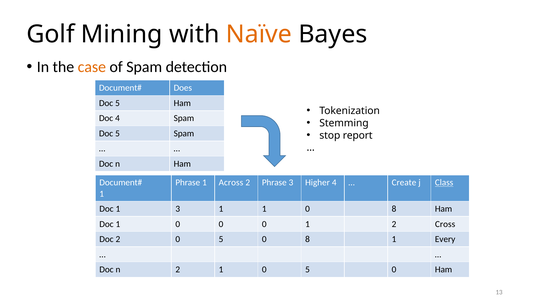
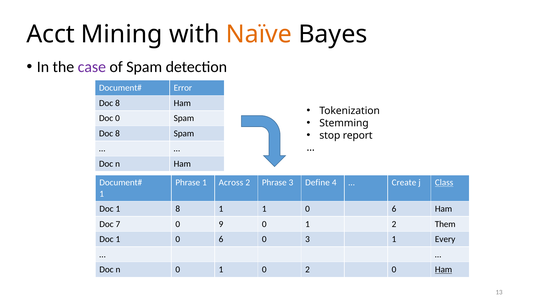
Golf: Golf -> Acct (51, 34)
case colour: orange -> purple (92, 67)
Does: Does -> Error (183, 88)
5: 5 -> 8 (117, 103)
Doc 4: 4 -> 0 (117, 118)
5: 5 -> 8 (117, 133)
Higher: Higher -> Define (317, 183)
1 3: 3 -> 8 (178, 209)
1 1 0 8: 8 -> 6 (394, 209)
1: 1 -> 7 (118, 224)
0: 0 -> 9 (221, 224)
Cross: Cross -> Them (445, 224)
2: 2 -> 1 (118, 239)
5: 5 -> 6 (221, 239)
8: 8 -> 3 (307, 239)
n 2: 2 -> 0 (178, 270)
1 0 5: 5 -> 2 (307, 270)
Ham underline: none -> present (444, 270)
